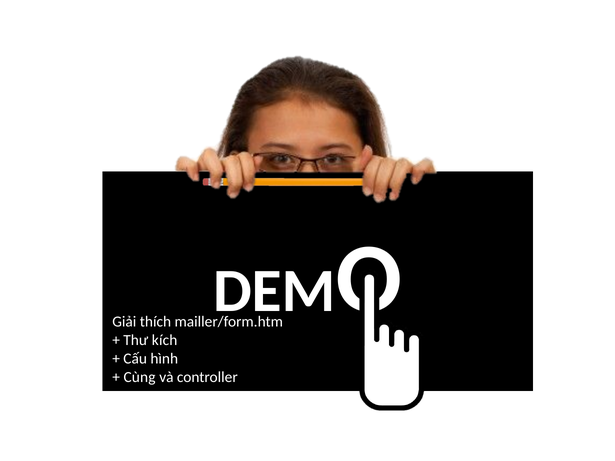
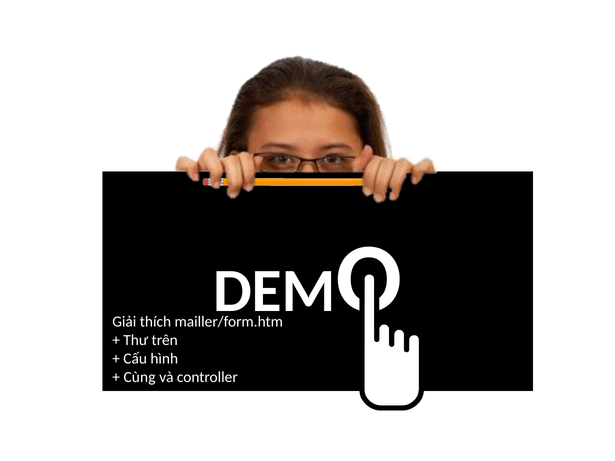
kích: kích -> trên (165, 341)
